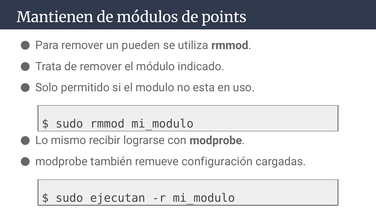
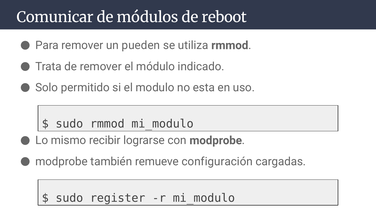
Mantienen: Mantienen -> Comunicar (55, 17)
points: points -> reboot (224, 17)
ejecutan: ejecutan -> register (118, 198)
